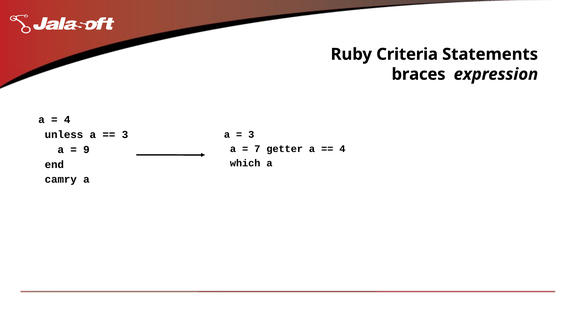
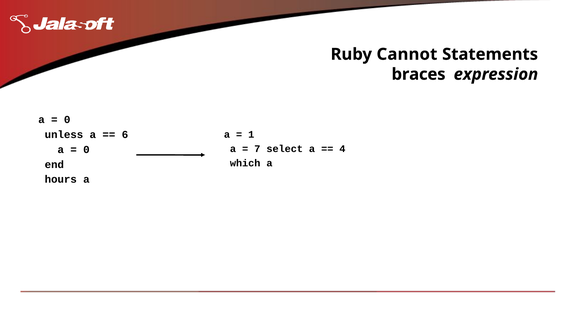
Criteria: Criteria -> Cannot (407, 54)
4: 4 -> 0 (67, 120)
3: 3 -> 6 (125, 135)
3: 3 -> 1 (251, 135)
getter: getter -> select (285, 149)
9: 9 -> 0 (86, 150)
camry: camry -> hours (61, 180)
